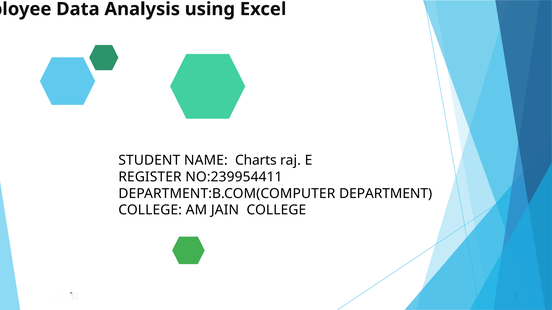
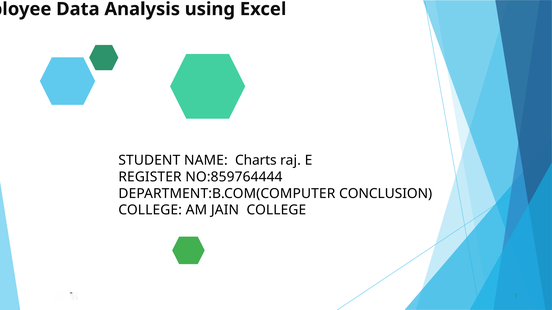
NO:239954411: NO:239954411 -> NO:859764444 (234, 177)
DEPARTMENT: DEPARTMENT -> CONCLUSION (386, 194)
